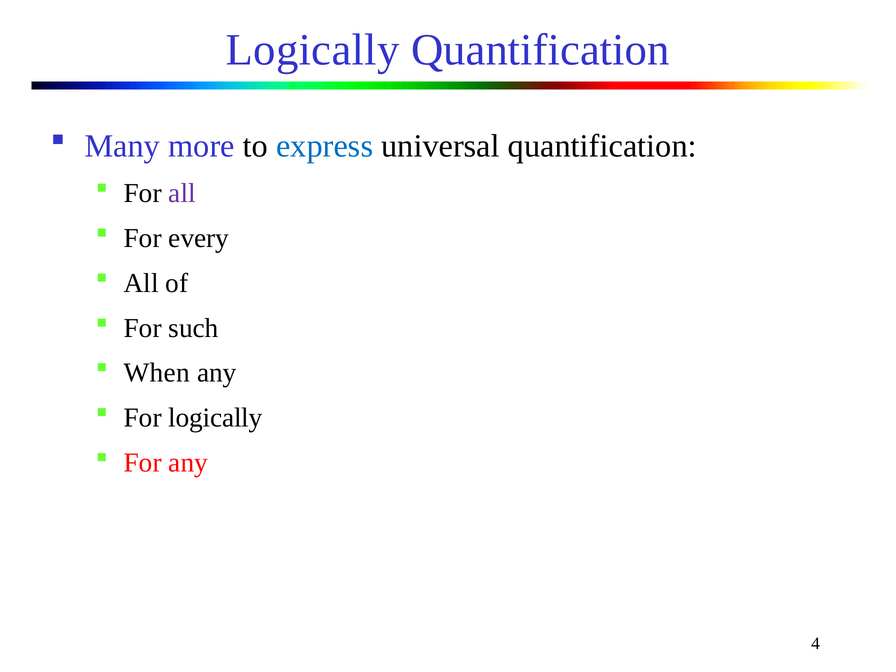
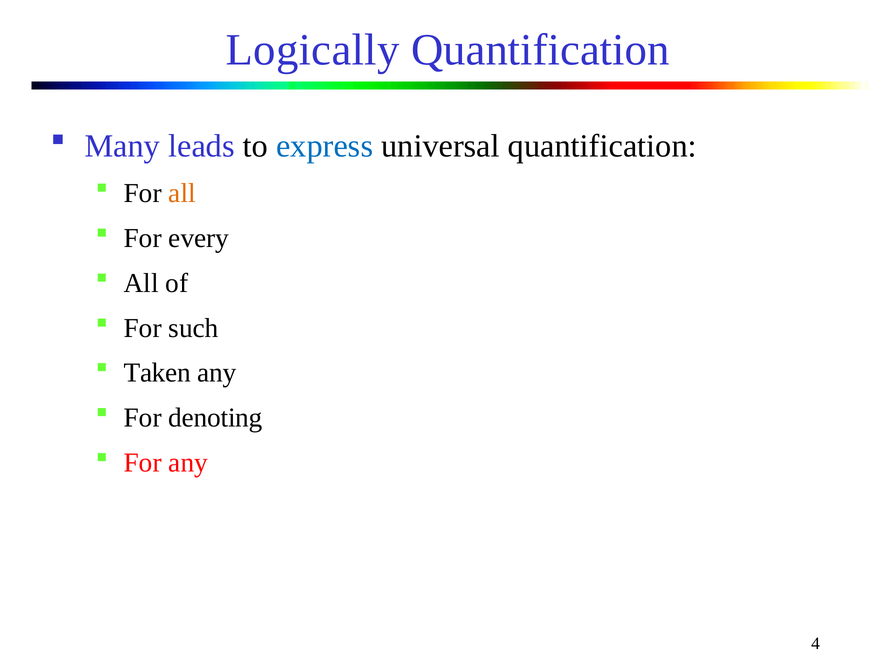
more: more -> leads (201, 146)
all colour: purple -> orange (182, 193)
When: When -> Taken (157, 373)
For logically: logically -> denoting (215, 418)
